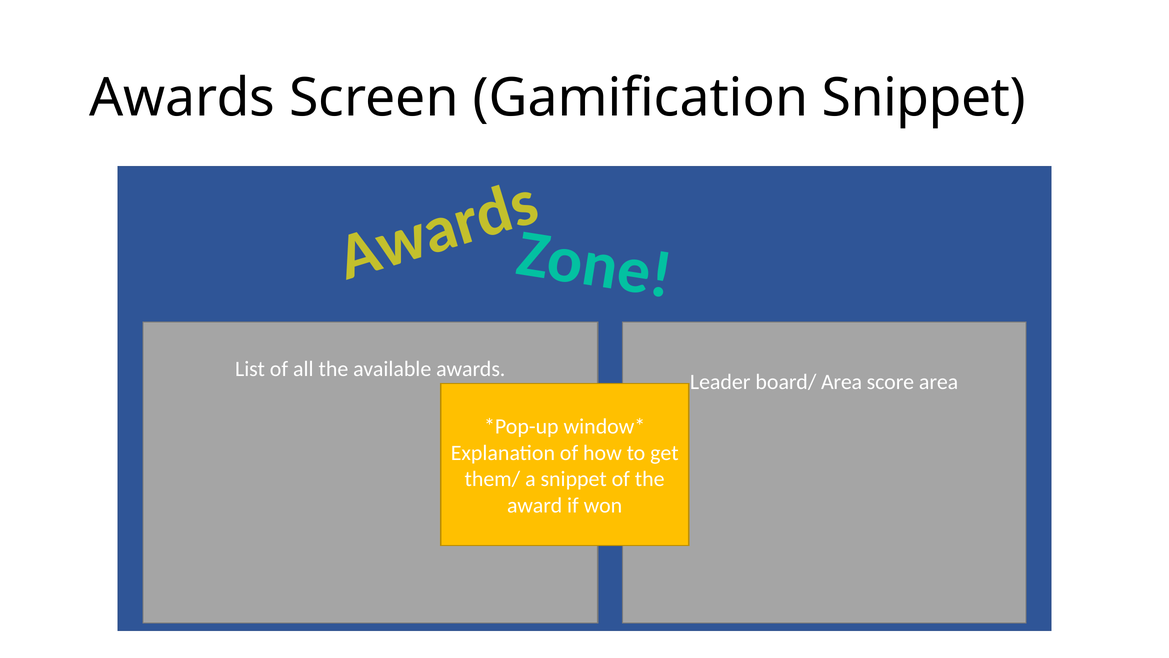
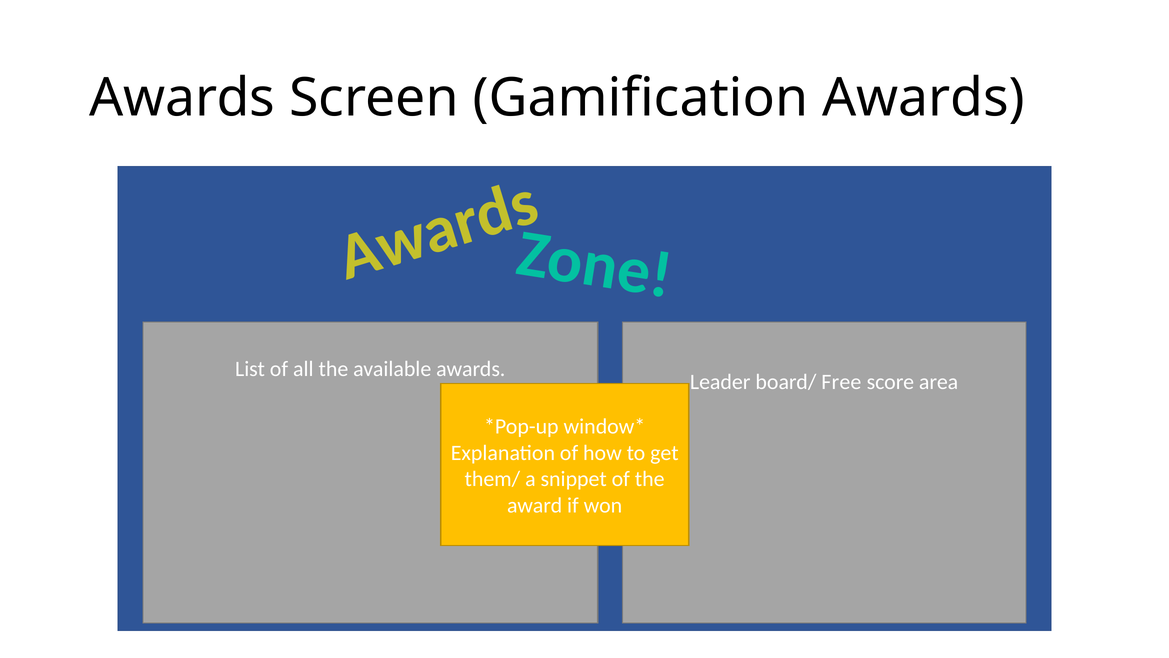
Gamification Snippet: Snippet -> Awards (924, 98)
board/ Area: Area -> Free (841, 382)
